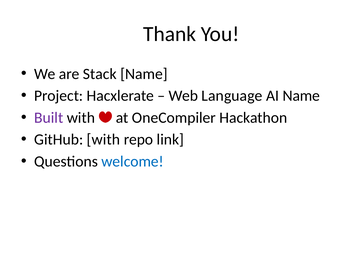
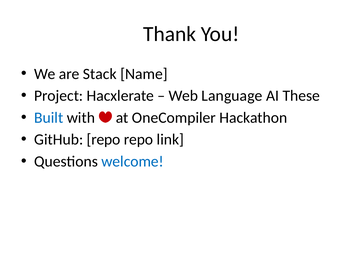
AI Name: Name -> These (301, 95)
Built colour: purple -> blue (49, 117)
GitHub with: with -> repo (104, 139)
